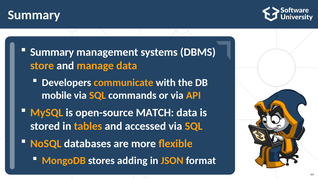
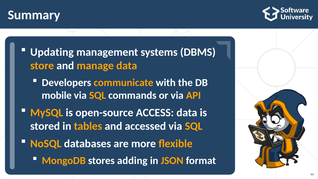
Summary: Summary -> Updating (52, 52)
MATCH: MATCH -> ACCESS (155, 112)
